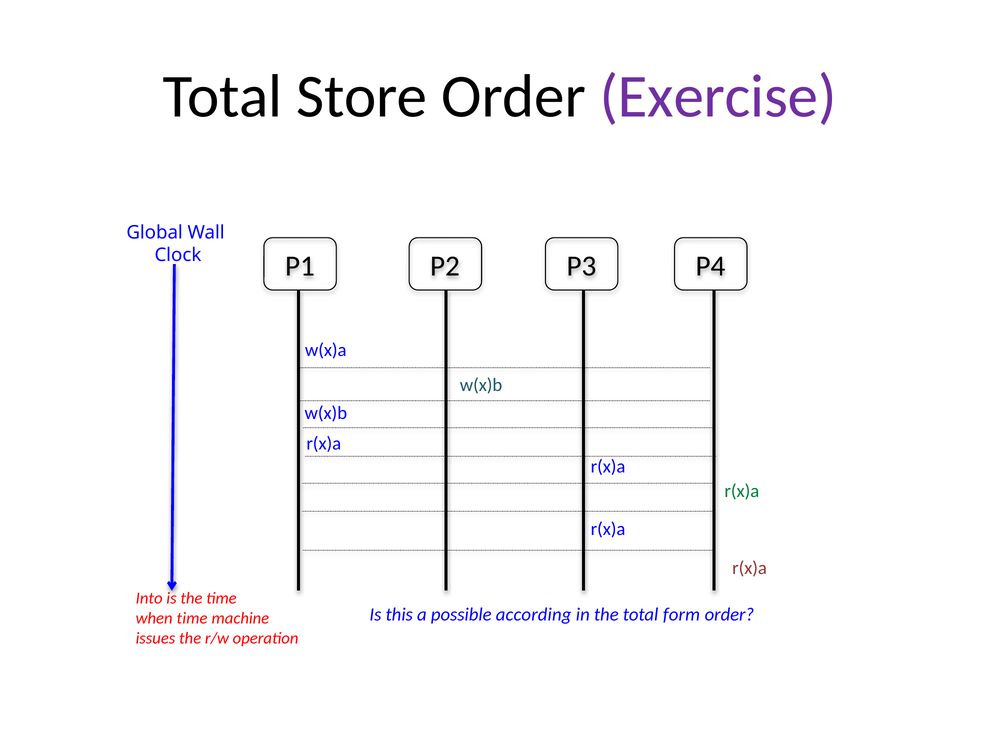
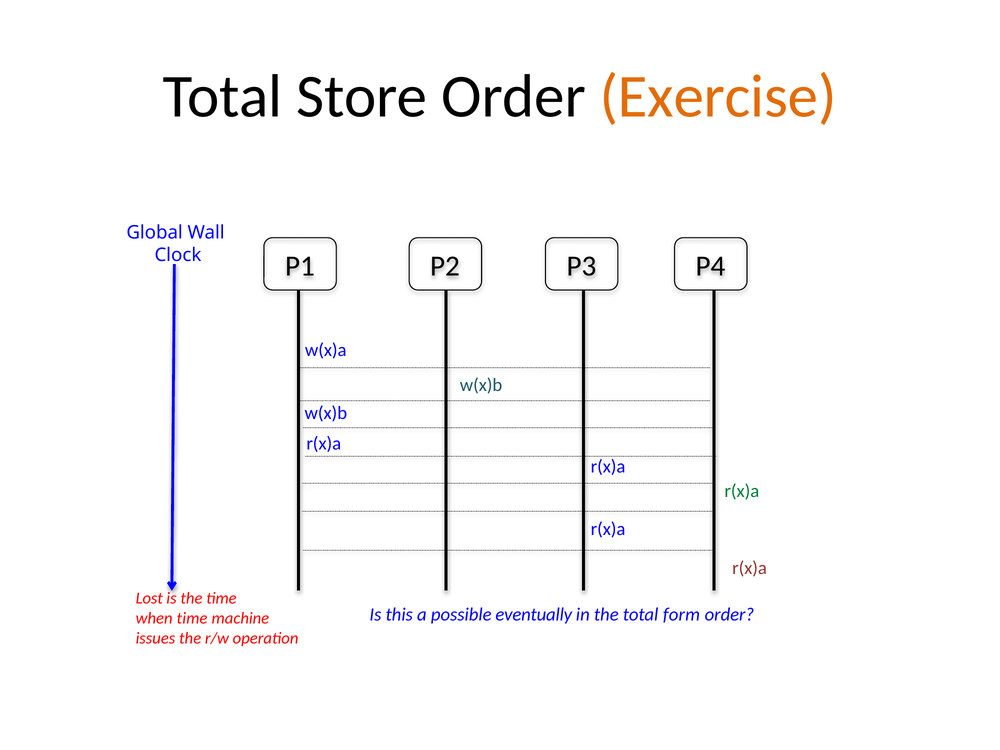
Exercise colour: purple -> orange (718, 97)
Into: Into -> Lost (149, 598)
according: according -> eventually (534, 615)
